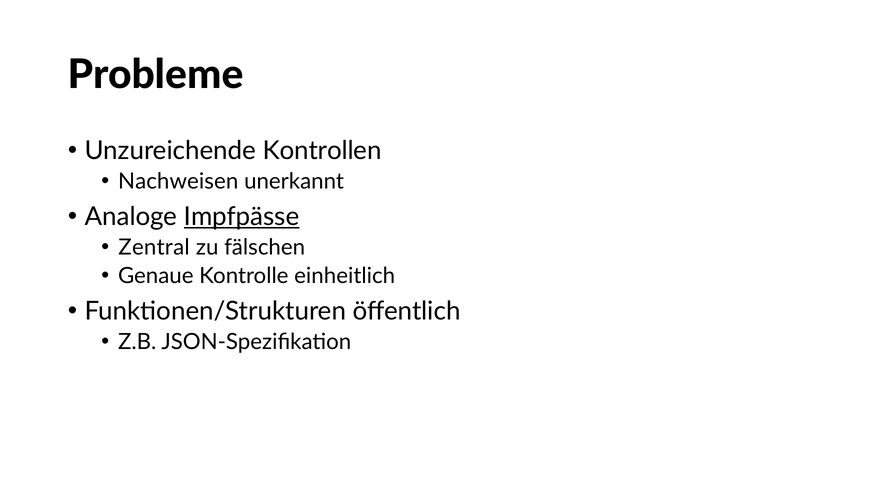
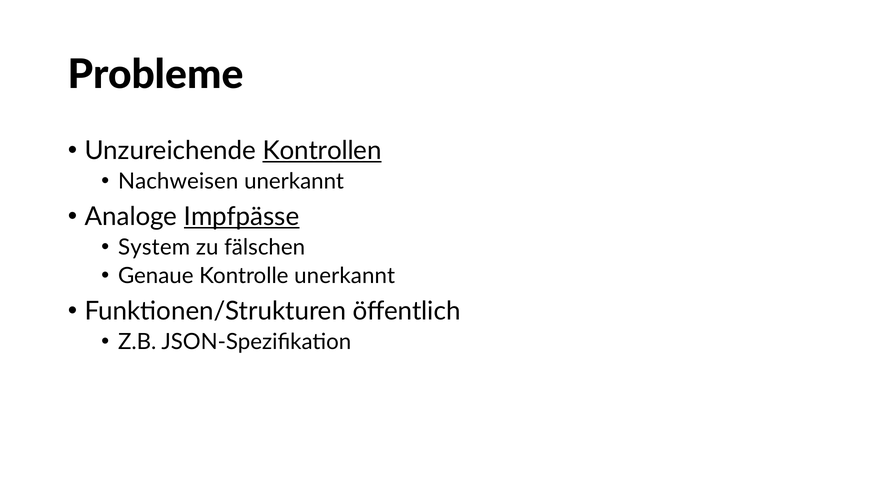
Kontrollen underline: none -> present (322, 151)
Zentral: Zentral -> System (154, 247)
Kontrolle einheitlich: einheitlich -> unerkannt (345, 276)
